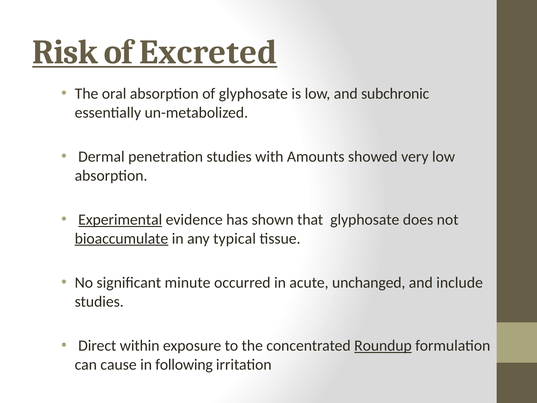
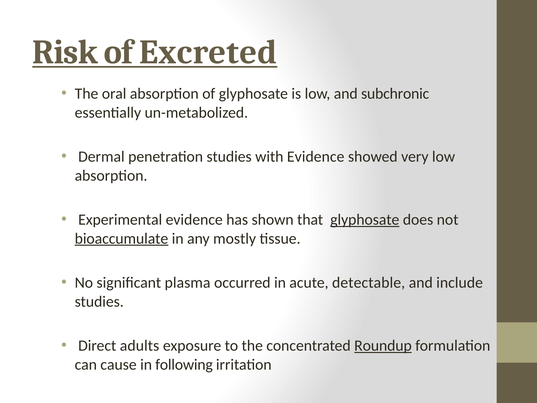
with Amounts: Amounts -> Evidence (316, 157)
Experimental underline: present -> none (120, 220)
glyphosate underline: none -> present (365, 220)
typical: typical -> mostly (235, 238)
minute: minute -> plasma (188, 283)
unchanged: unchanged -> detectable (369, 283)
within: within -> adults (140, 345)
